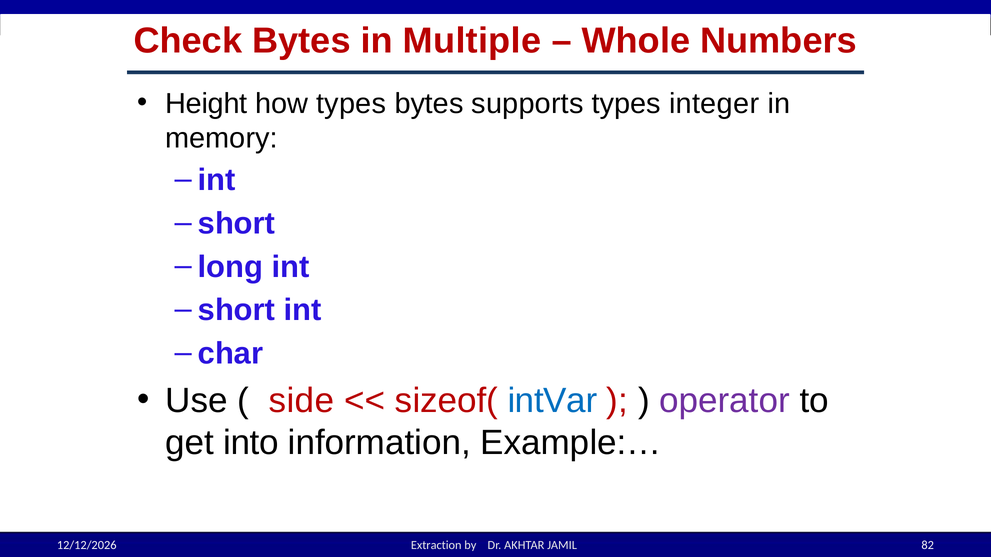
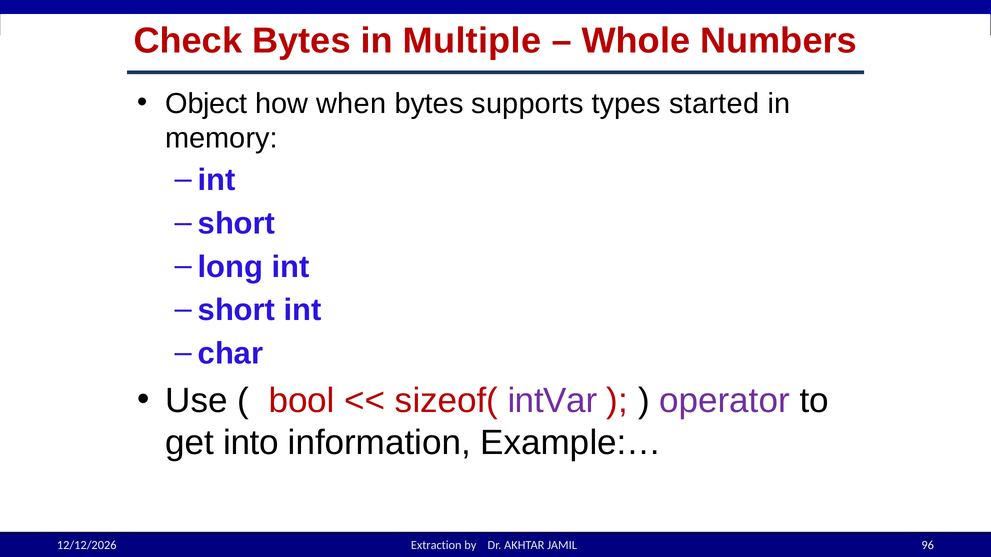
Height: Height -> Object (206, 104)
how types: types -> when (351, 104)
integer: integer -> started (714, 104)
side: side -> bool (302, 401)
intVar colour: blue -> purple (552, 401)
82: 82 -> 96 (928, 546)
